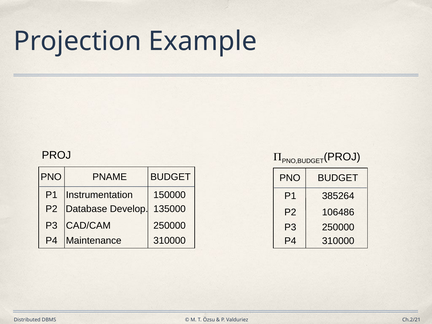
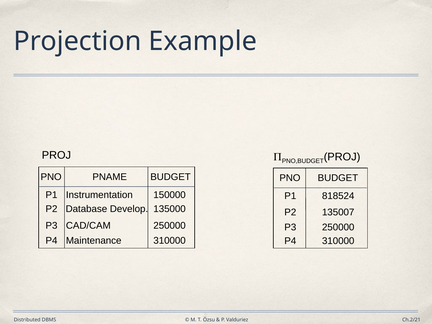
385264: 385264 -> 818524 (338, 196)
106486: 106486 -> 135007 (338, 212)
